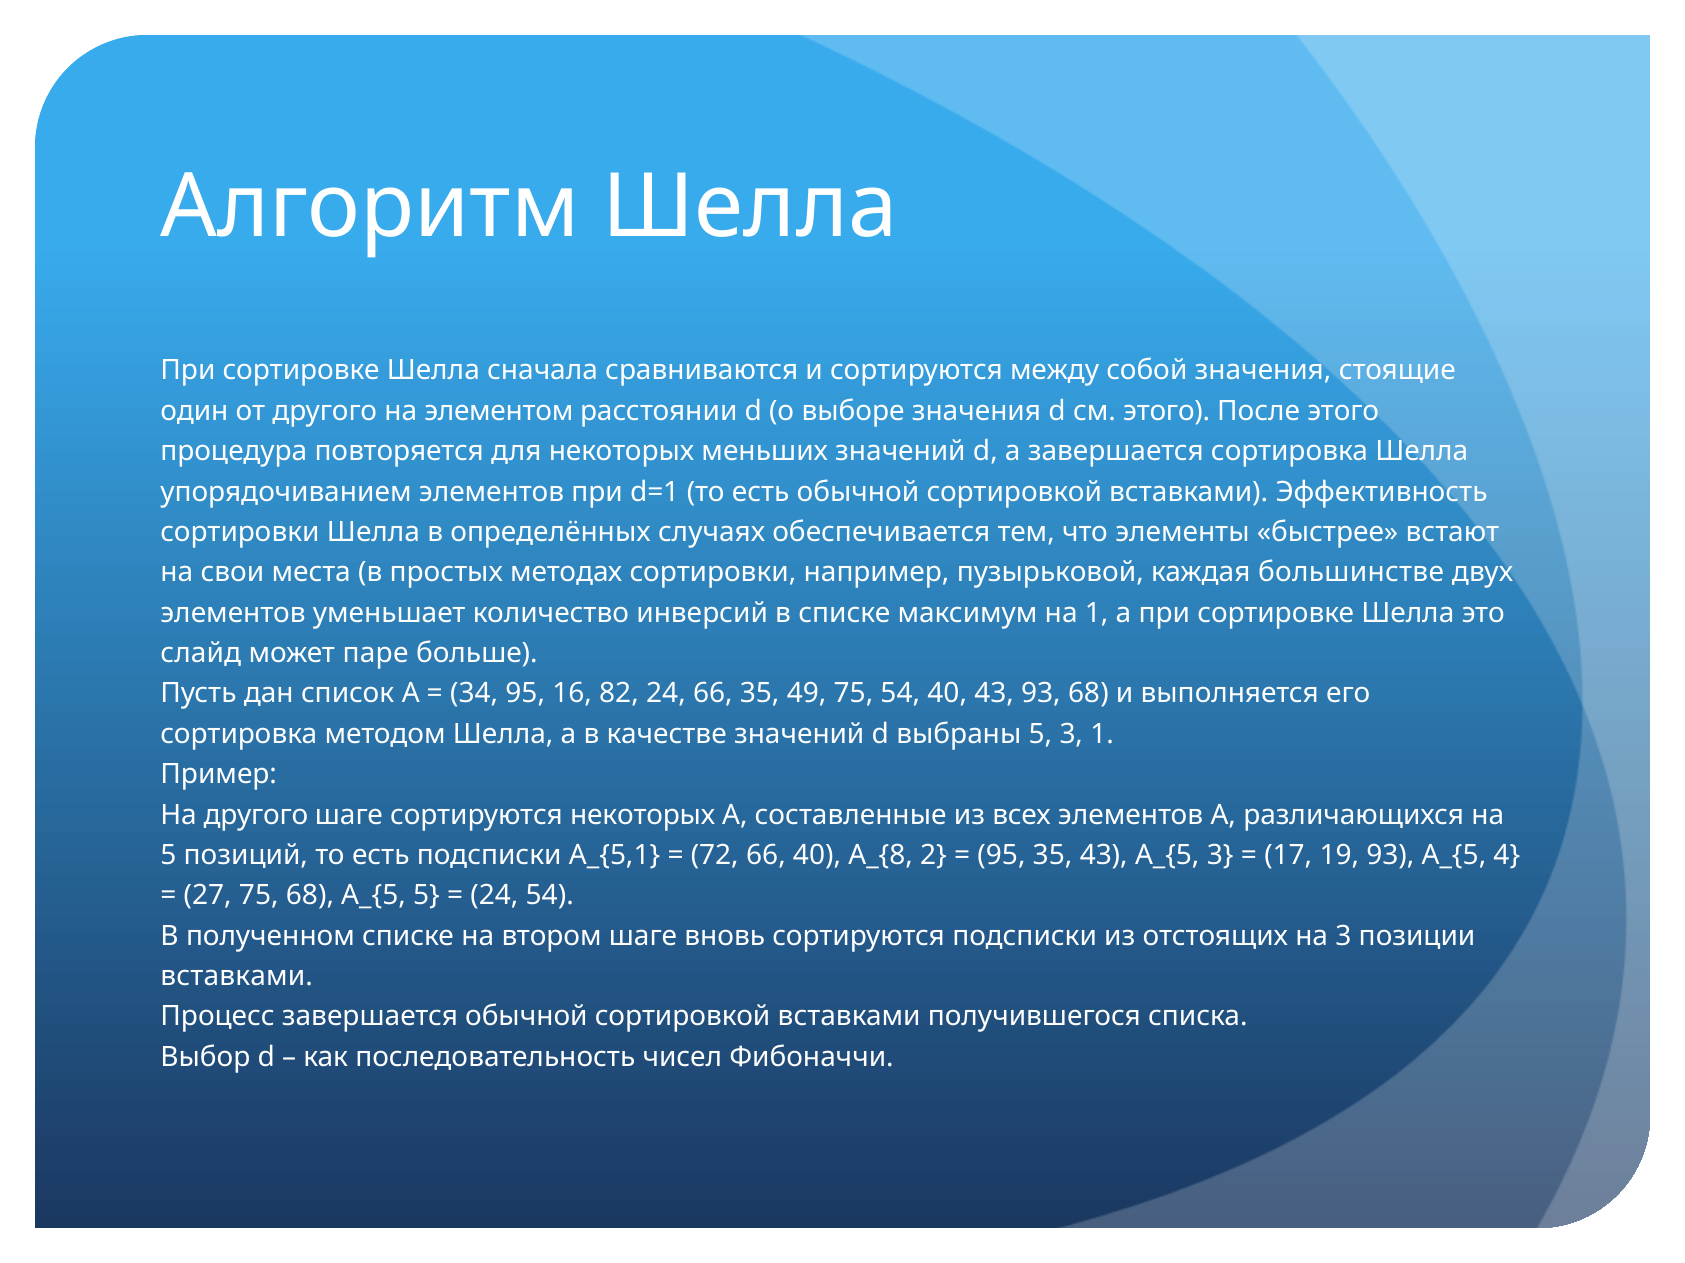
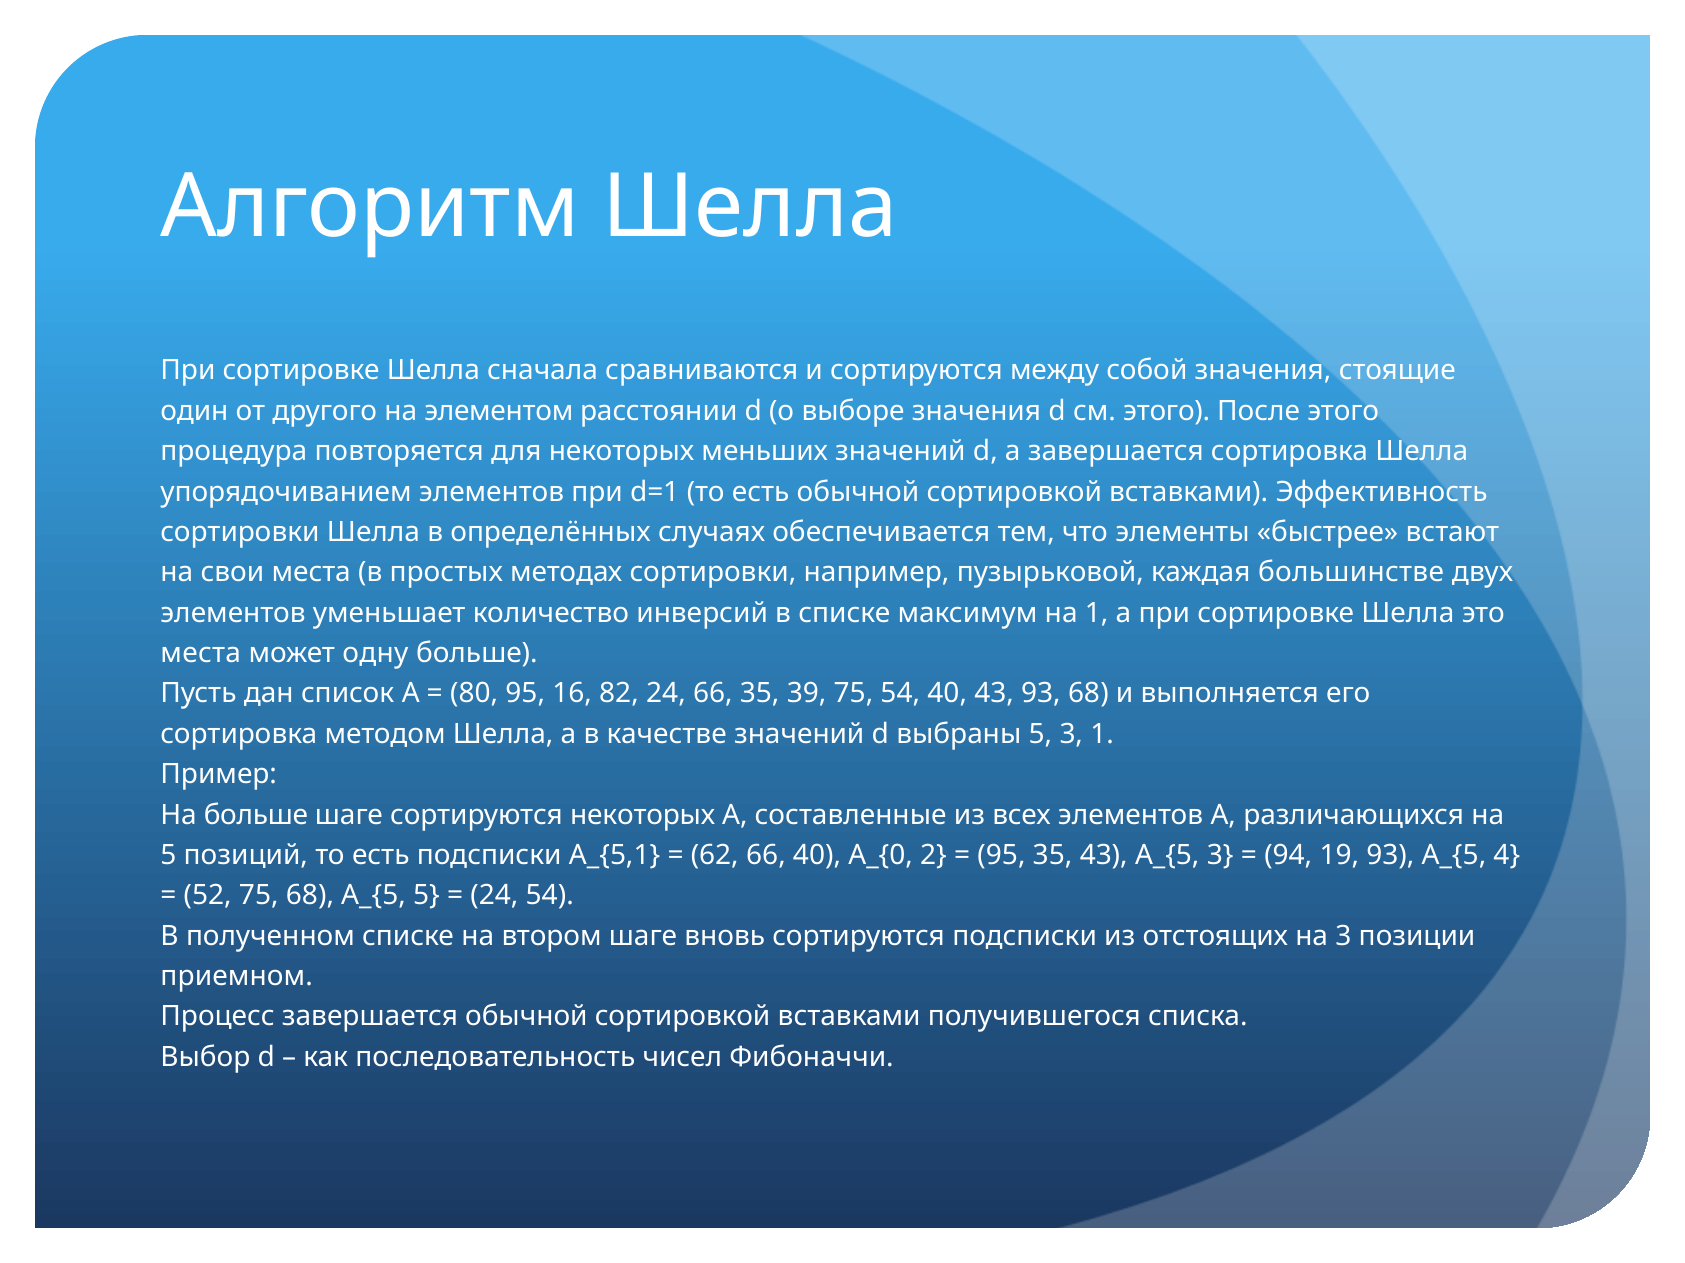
слайд: слайд -> места (201, 654)
паре: паре -> одну (375, 654)
34: 34 -> 80 (474, 694)
49: 49 -> 39 (807, 694)
На другого: другого -> больше (256, 815)
72: 72 -> 62 (715, 856)
A_{8: A_{8 -> A_{0 (881, 856)
17: 17 -> 94 (1288, 856)
27: 27 -> 52 (208, 896)
вставками: вставками -> приемном (237, 977)
